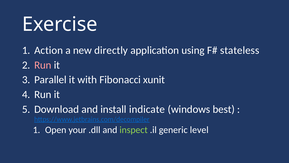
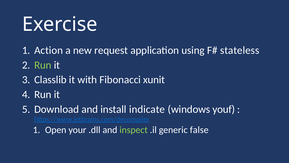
directly: directly -> request (111, 50)
Run colour: pink -> light green (43, 65)
Parallel: Parallel -> Classlib (50, 80)
best: best -> youf (224, 109)
level: level -> false (199, 130)
